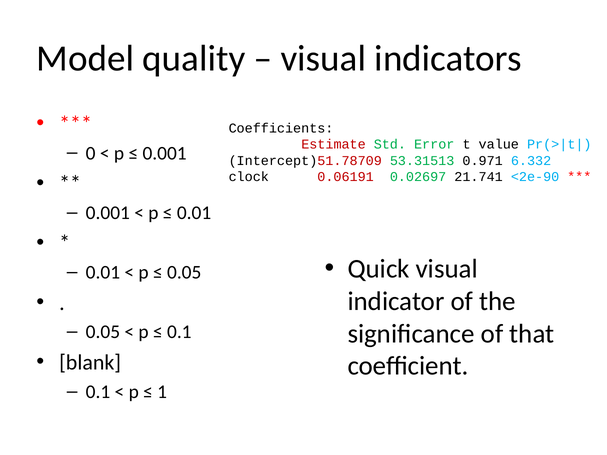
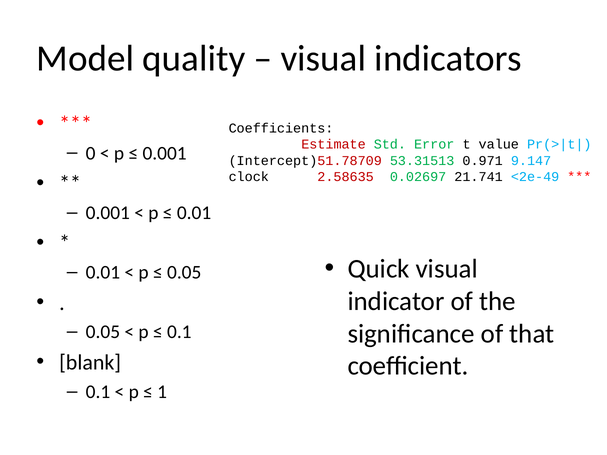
6.332: 6.332 -> 9.147 (531, 161)
0.06191: 0.06191 -> 2.58635 (346, 177)
<2e-90: <2e-90 -> <2e-49 (535, 177)
